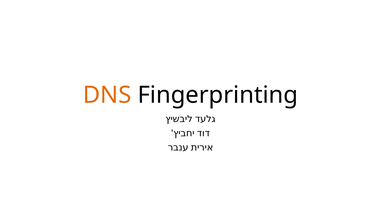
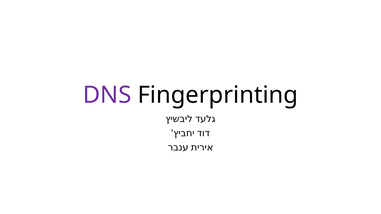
DNS colour: orange -> purple (107, 95)
